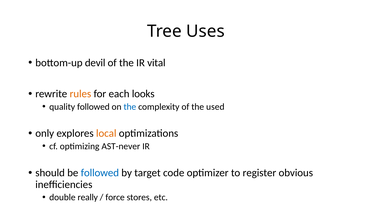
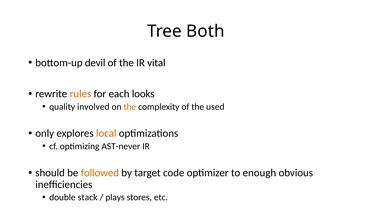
Uses: Uses -> Both (205, 31)
quality followed: followed -> involved (93, 107)
the colour: blue -> orange (130, 107)
followed colour: blue -> orange (100, 173)
register: register -> enough (259, 173)
really: really -> stack (88, 198)
force: force -> plays (115, 198)
